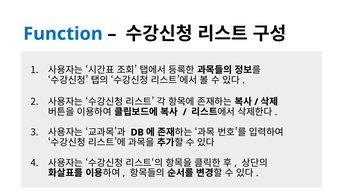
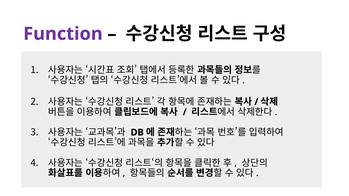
Function colour: blue -> purple (63, 34)
